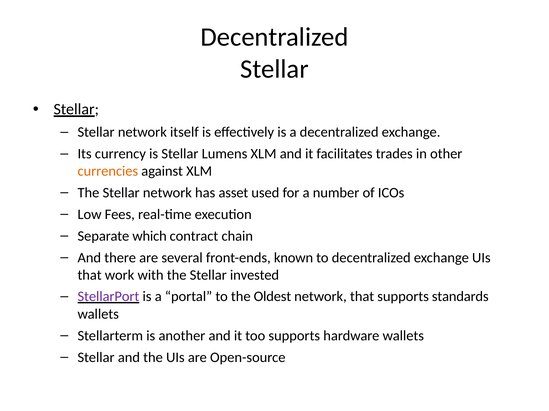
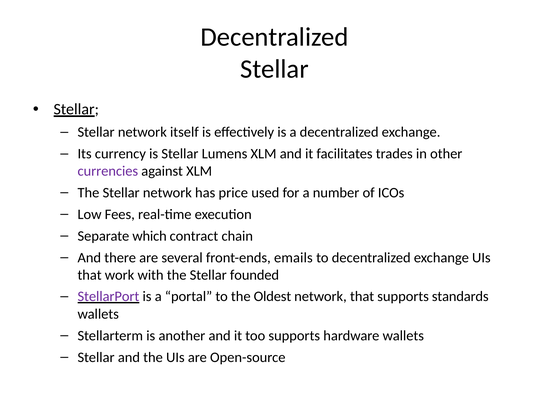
currencies colour: orange -> purple (108, 171)
asset: asset -> price (233, 193)
known: known -> emails (293, 258)
invested: invested -> founded (255, 275)
